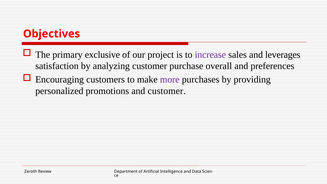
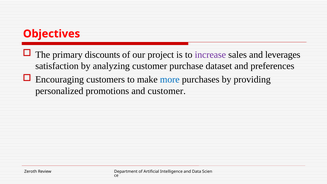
exclusive: exclusive -> discounts (102, 55)
overall: overall -> dataset (219, 66)
more colour: purple -> blue (170, 79)
